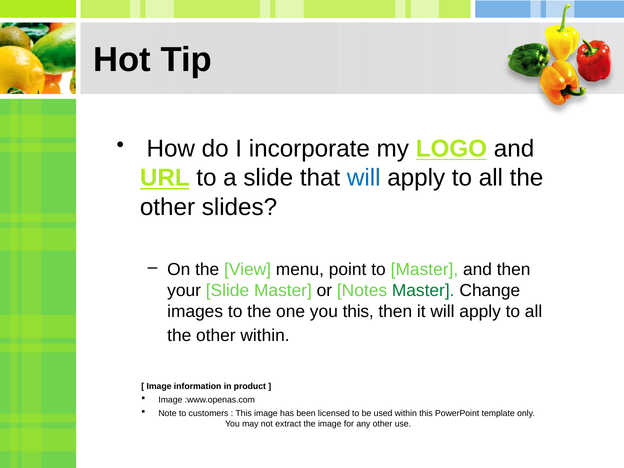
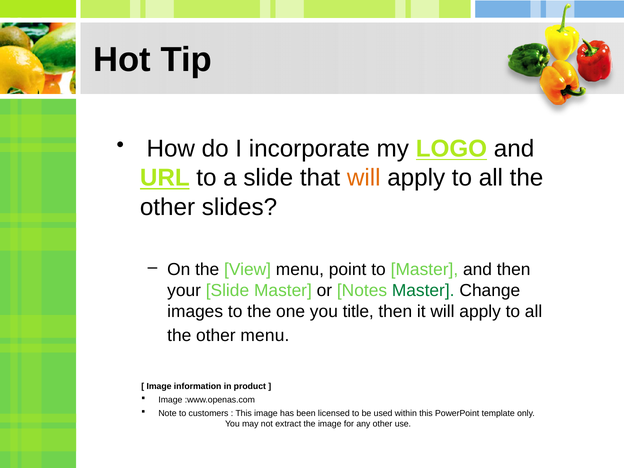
will colour: blue -> orange (364, 178)
you this: this -> title (358, 311)
other within: within -> menu (265, 336)
